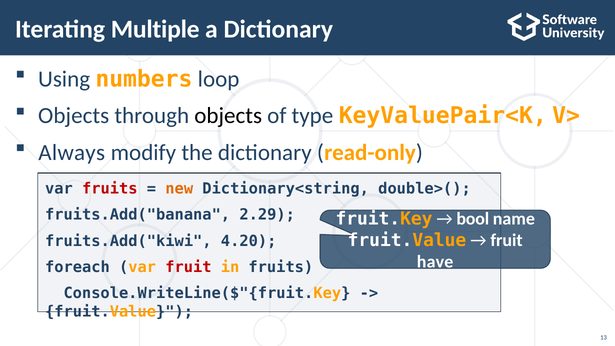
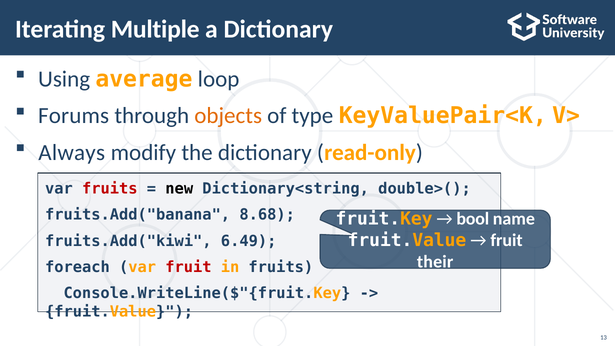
numbers: numbers -> average (144, 79)
Objects: Objects -> Forums (74, 116)
objects colour: black -> orange (228, 116)
new colour: orange -> black (179, 189)
2.29: 2.29 -> 8.68 (267, 215)
4.20: 4.20 -> 6.49 (249, 241)
have: have -> their (435, 262)
